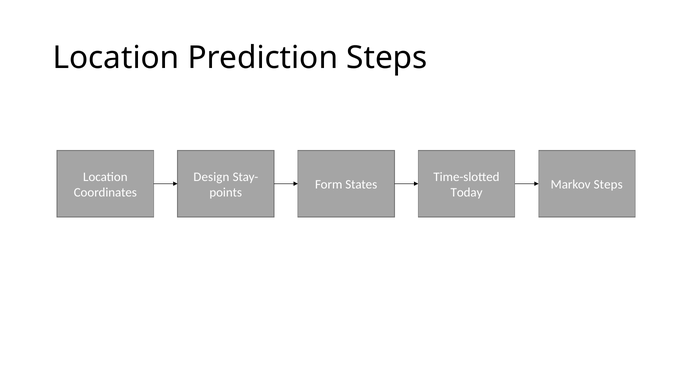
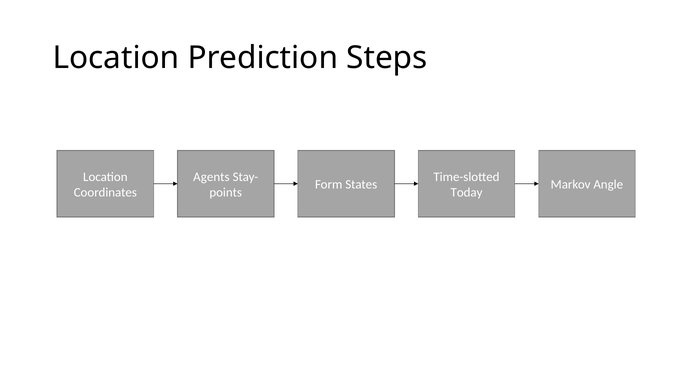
Design: Design -> Agents (211, 177)
Markov Steps: Steps -> Angle (608, 185)
